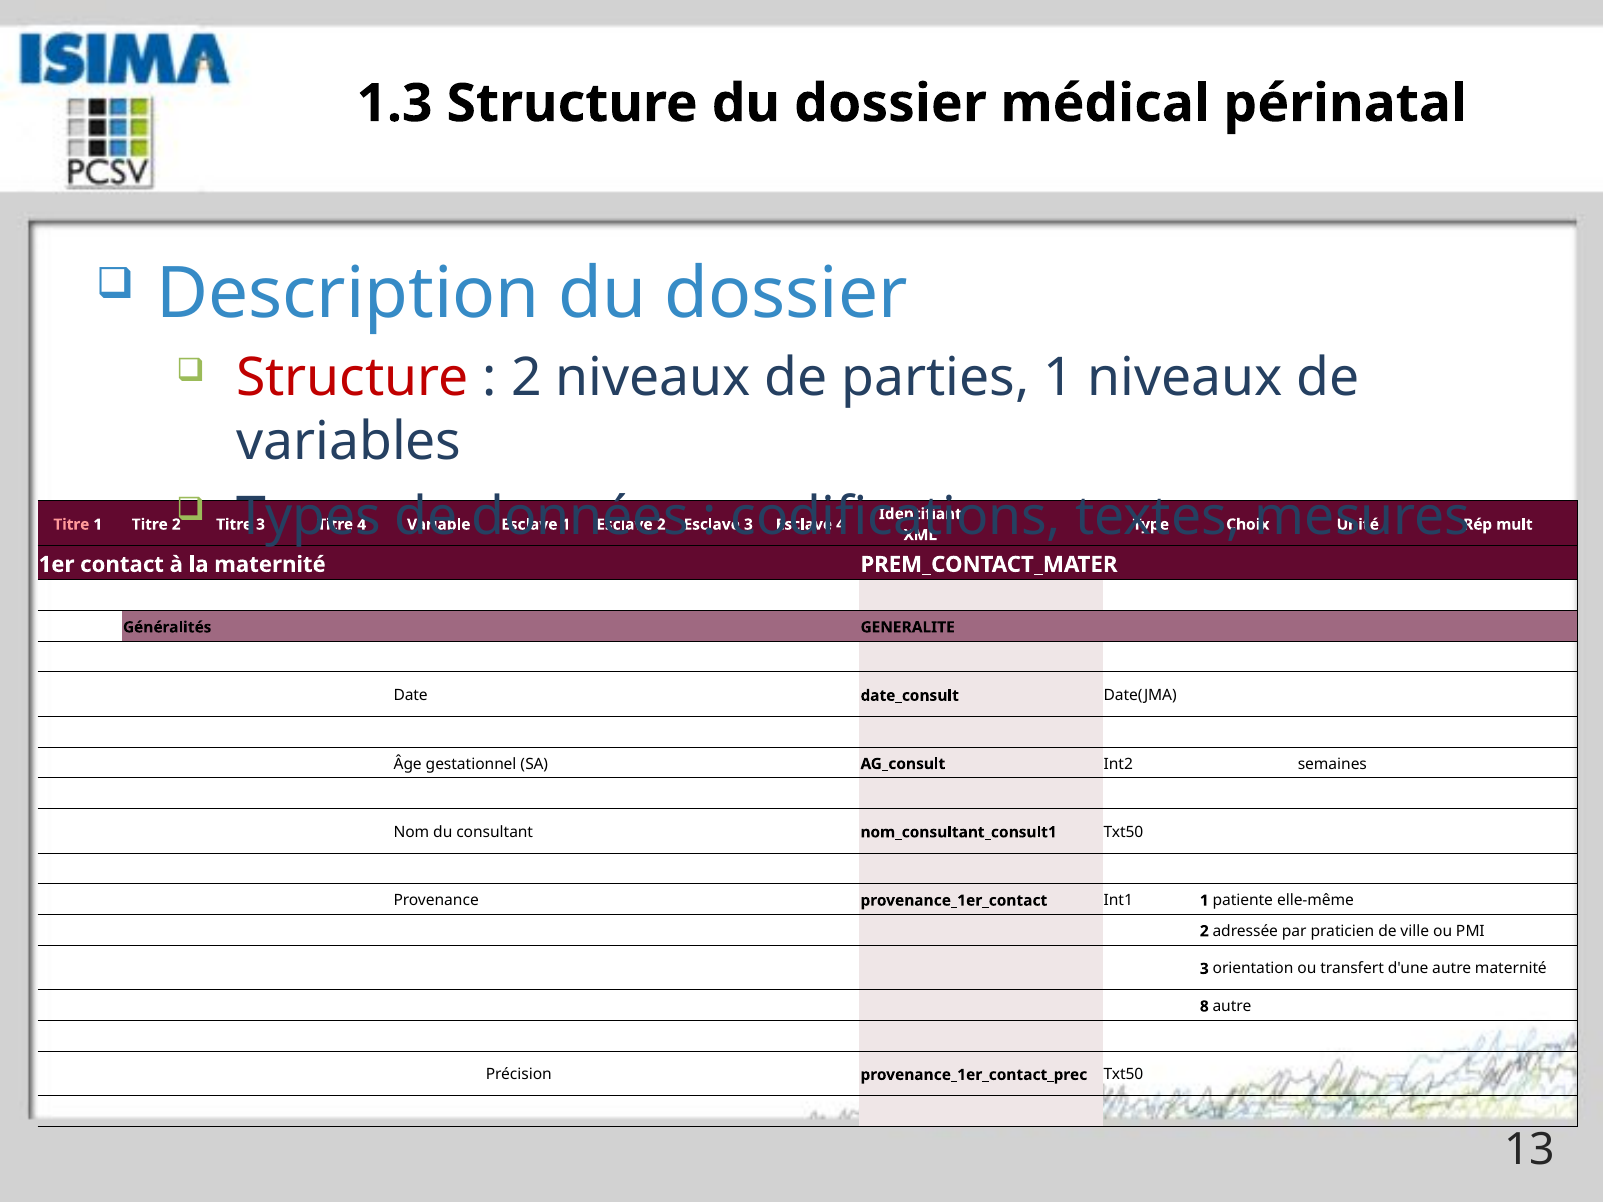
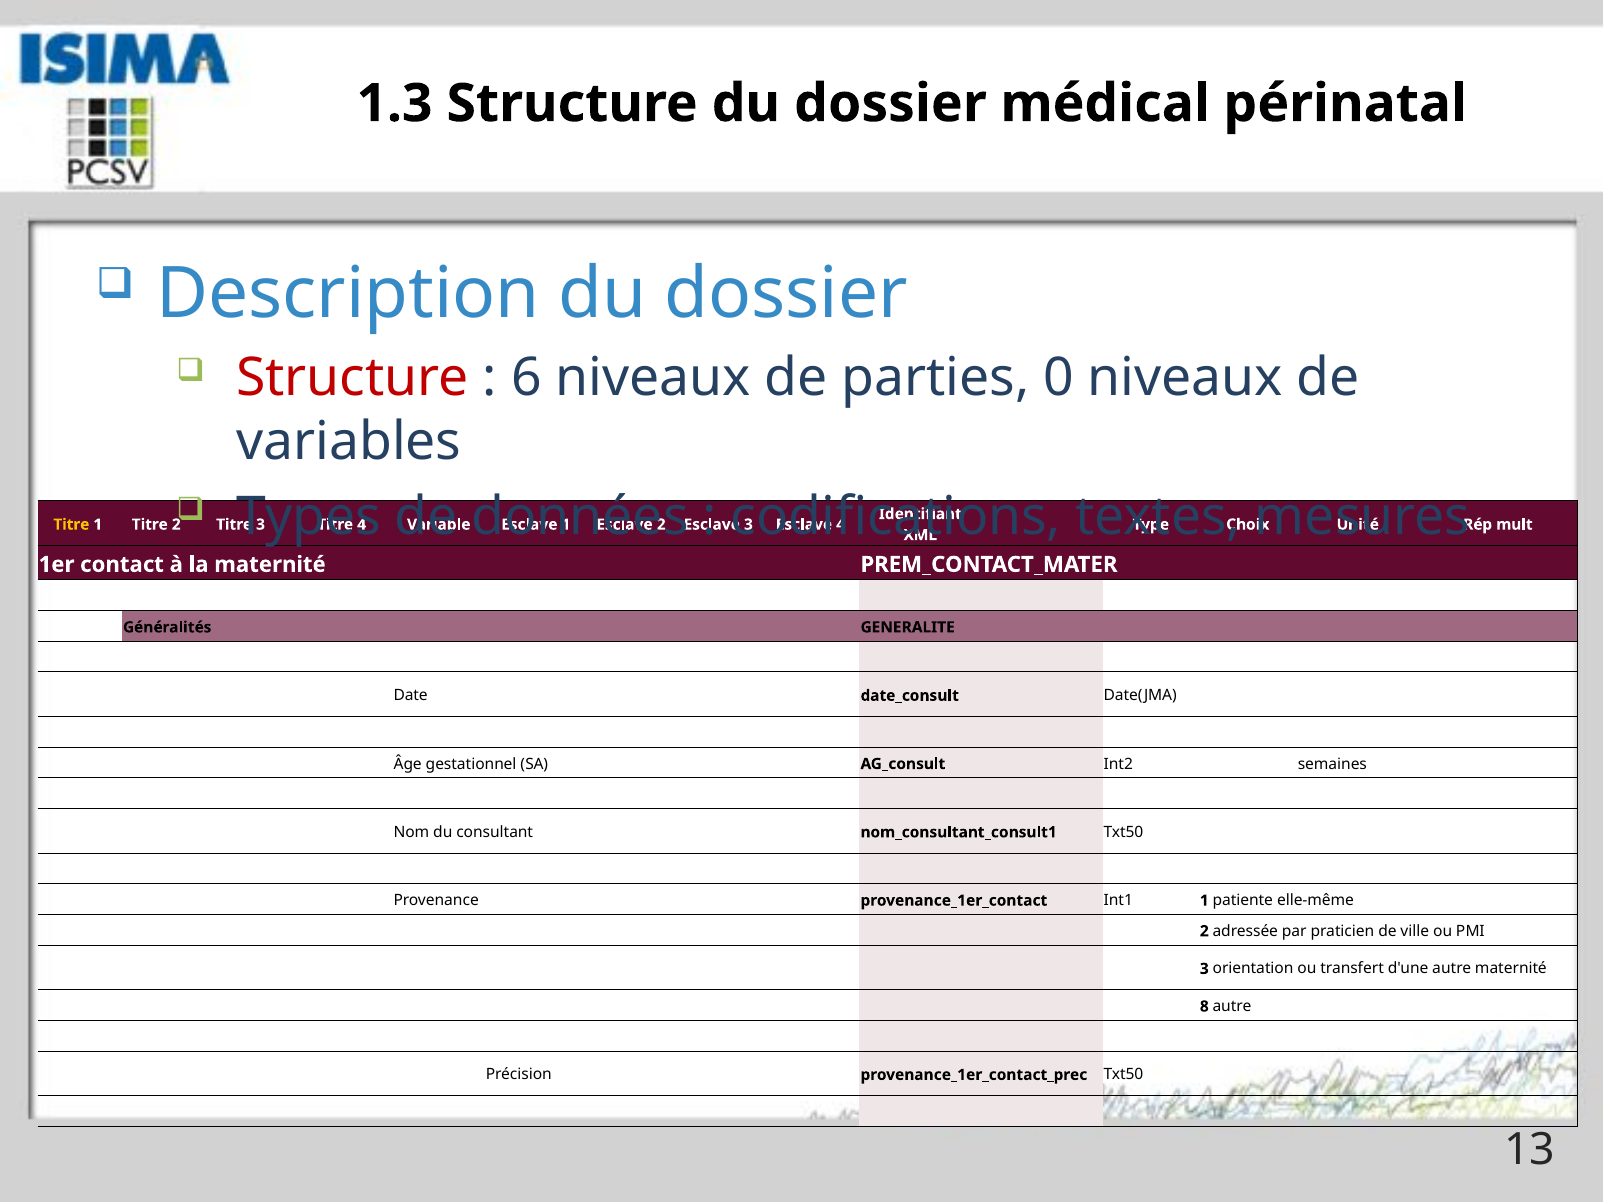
2: 2 -> 6 (526, 378)
parties 1: 1 -> 0 (1059, 378)
Titre colour: pink -> yellow (71, 525)
